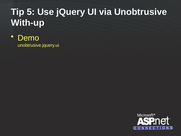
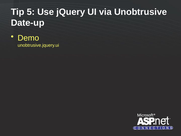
With-up: With-up -> Date-up (28, 23)
